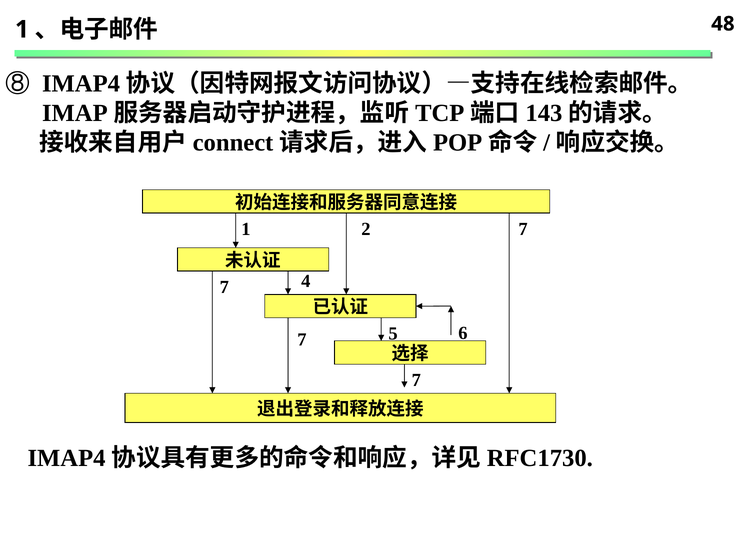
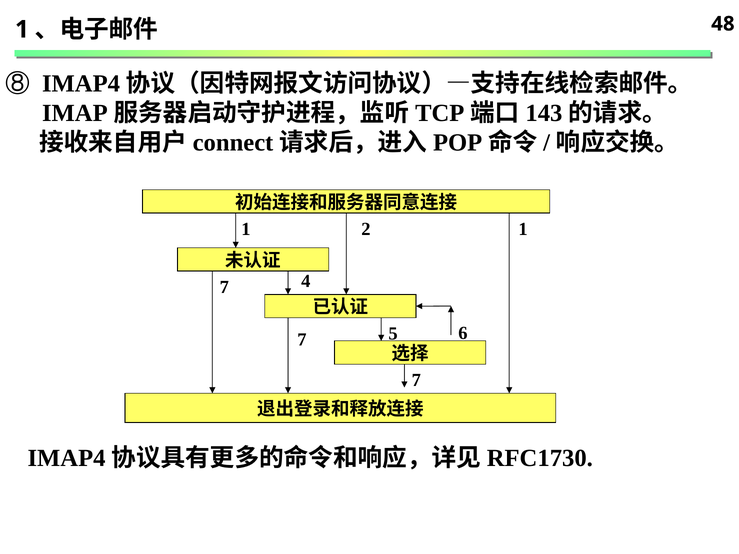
2 7: 7 -> 1 (523, 229)
